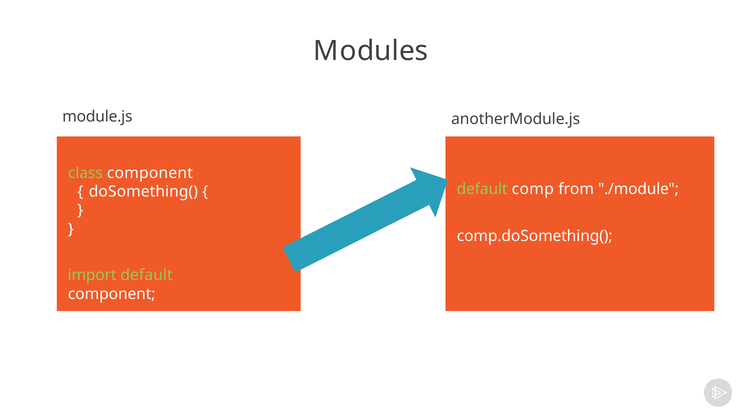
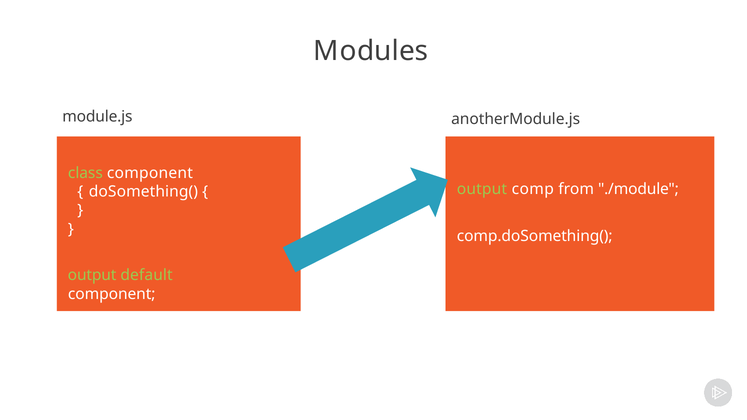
default: default -> output (482, 189)
import: import -> output (92, 275)
